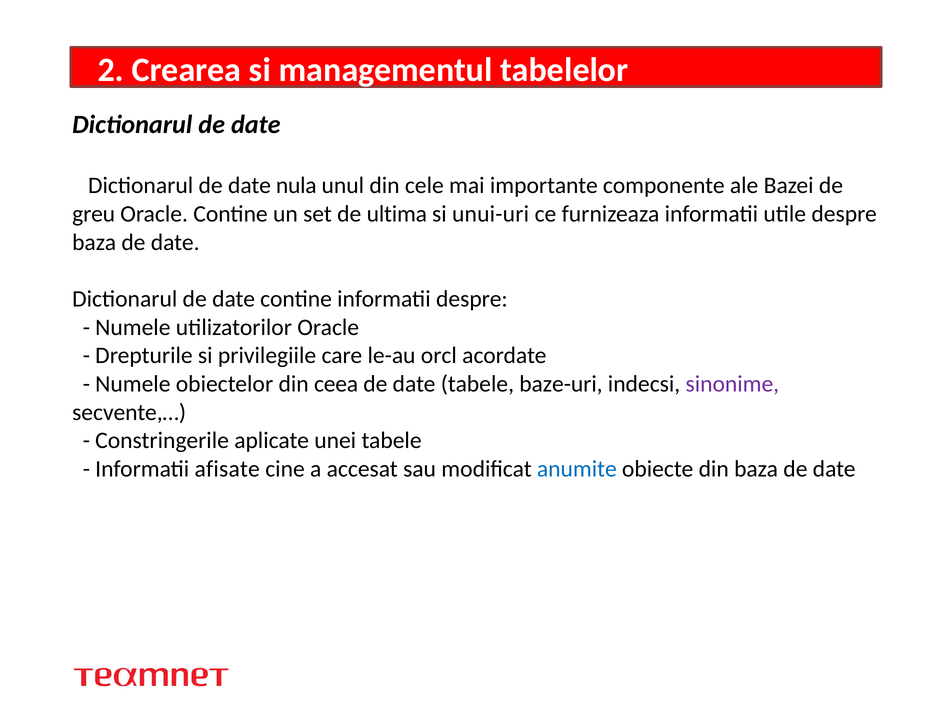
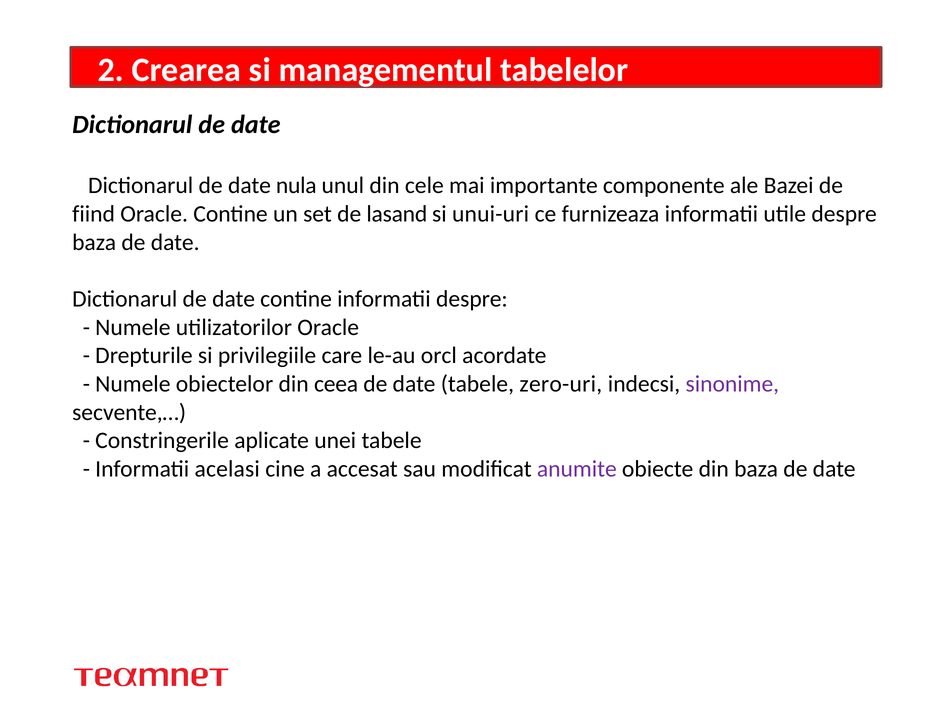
greu: greu -> fiind (94, 214)
ultima: ultima -> lasand (397, 214)
baze-uri: baze-uri -> zero-uri (561, 384)
afisate: afisate -> acelasi (227, 469)
anumite colour: blue -> purple (577, 469)
